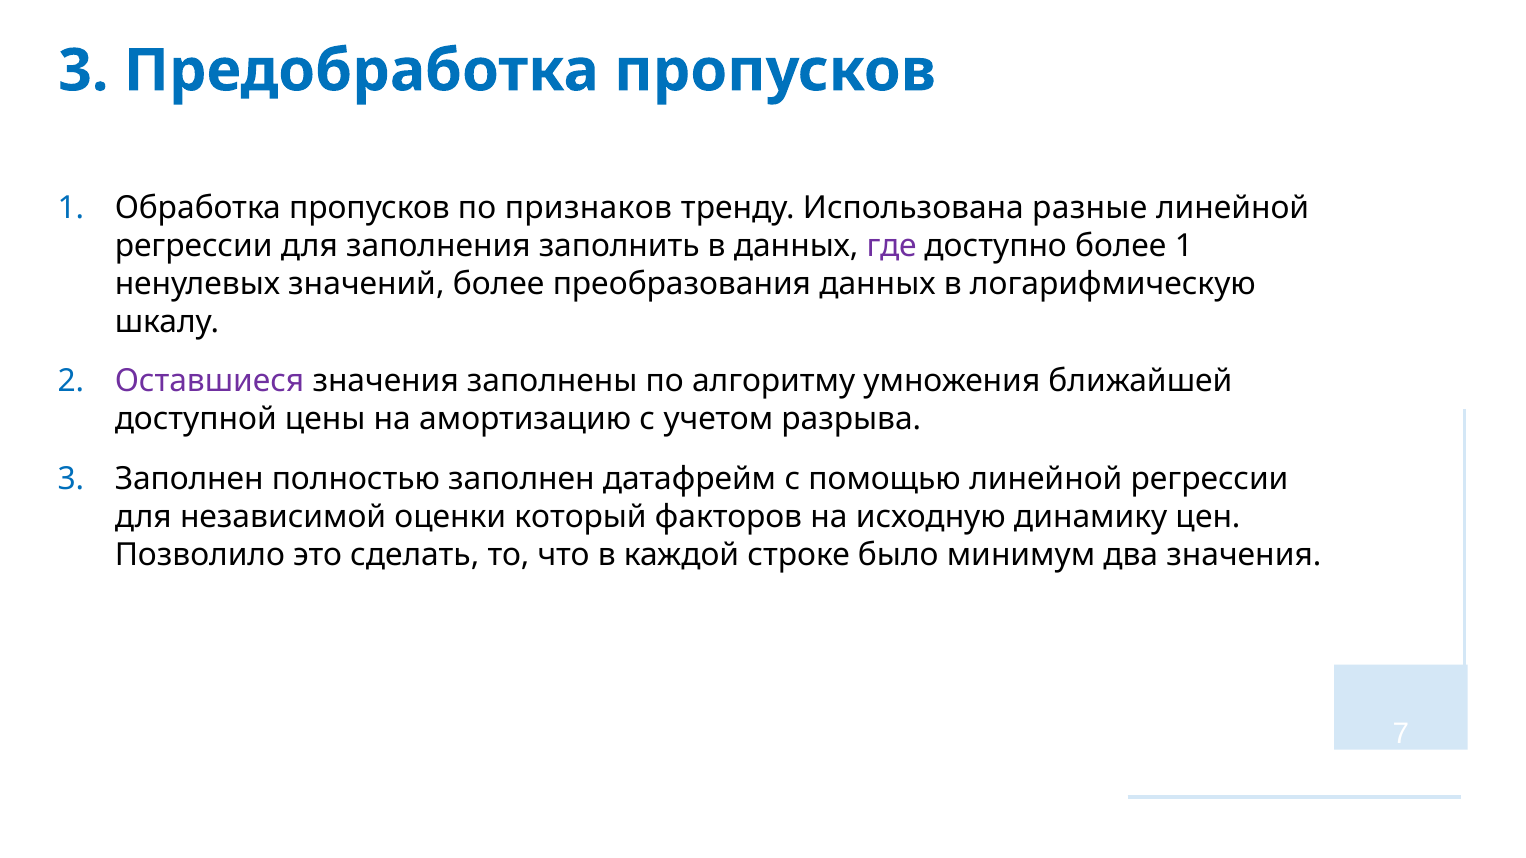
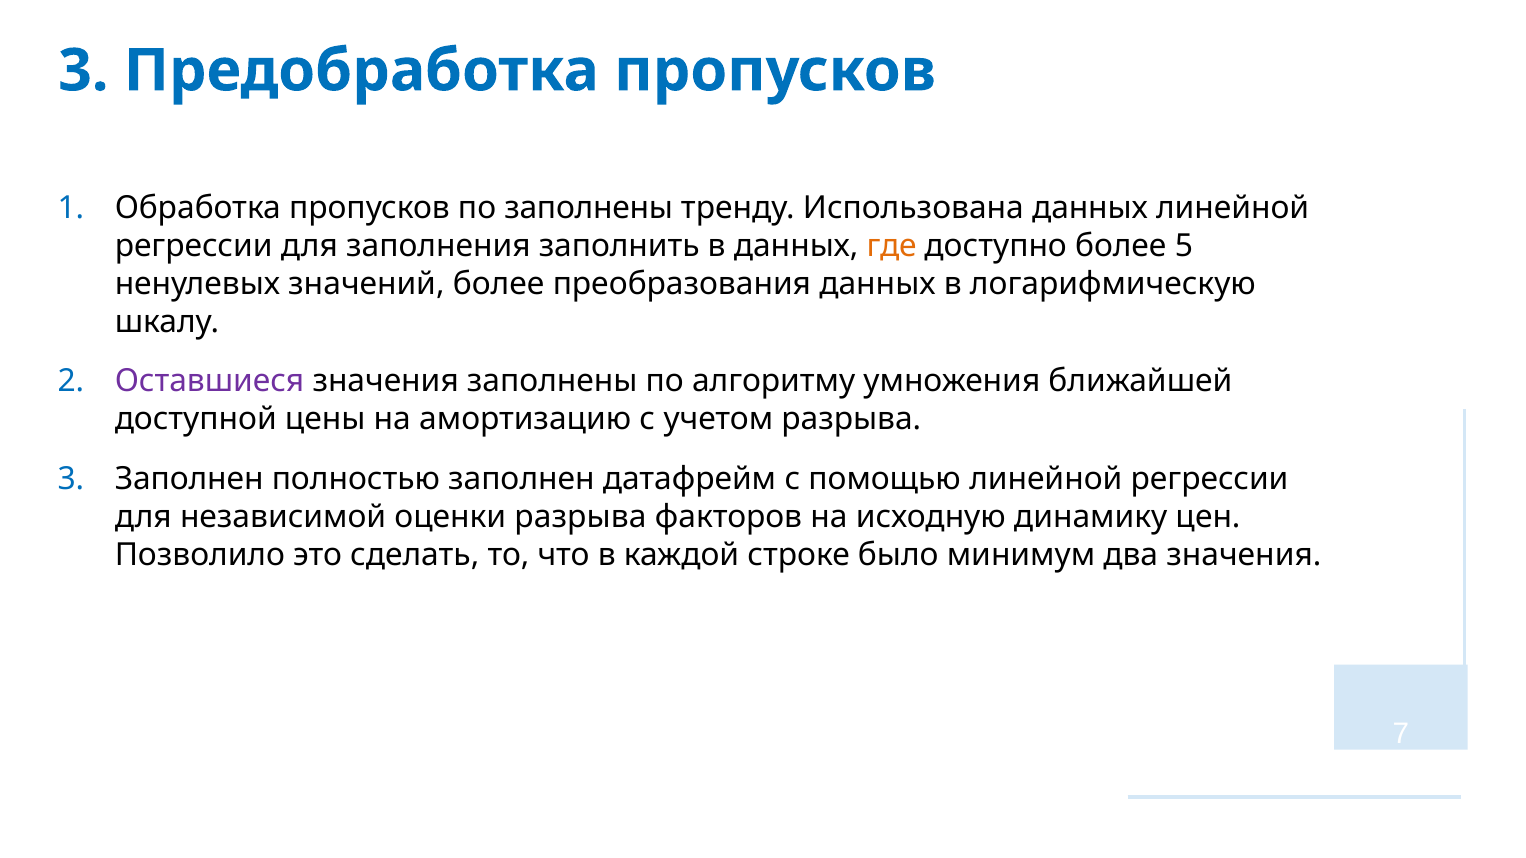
по признаков: признаков -> заполнены (589, 208)
Использована разные: разные -> данных (1090, 208)
где colour: purple -> orange (892, 246)
более 1: 1 -> 5 (1184, 246)
оценки который: который -> разрыва (580, 517)
